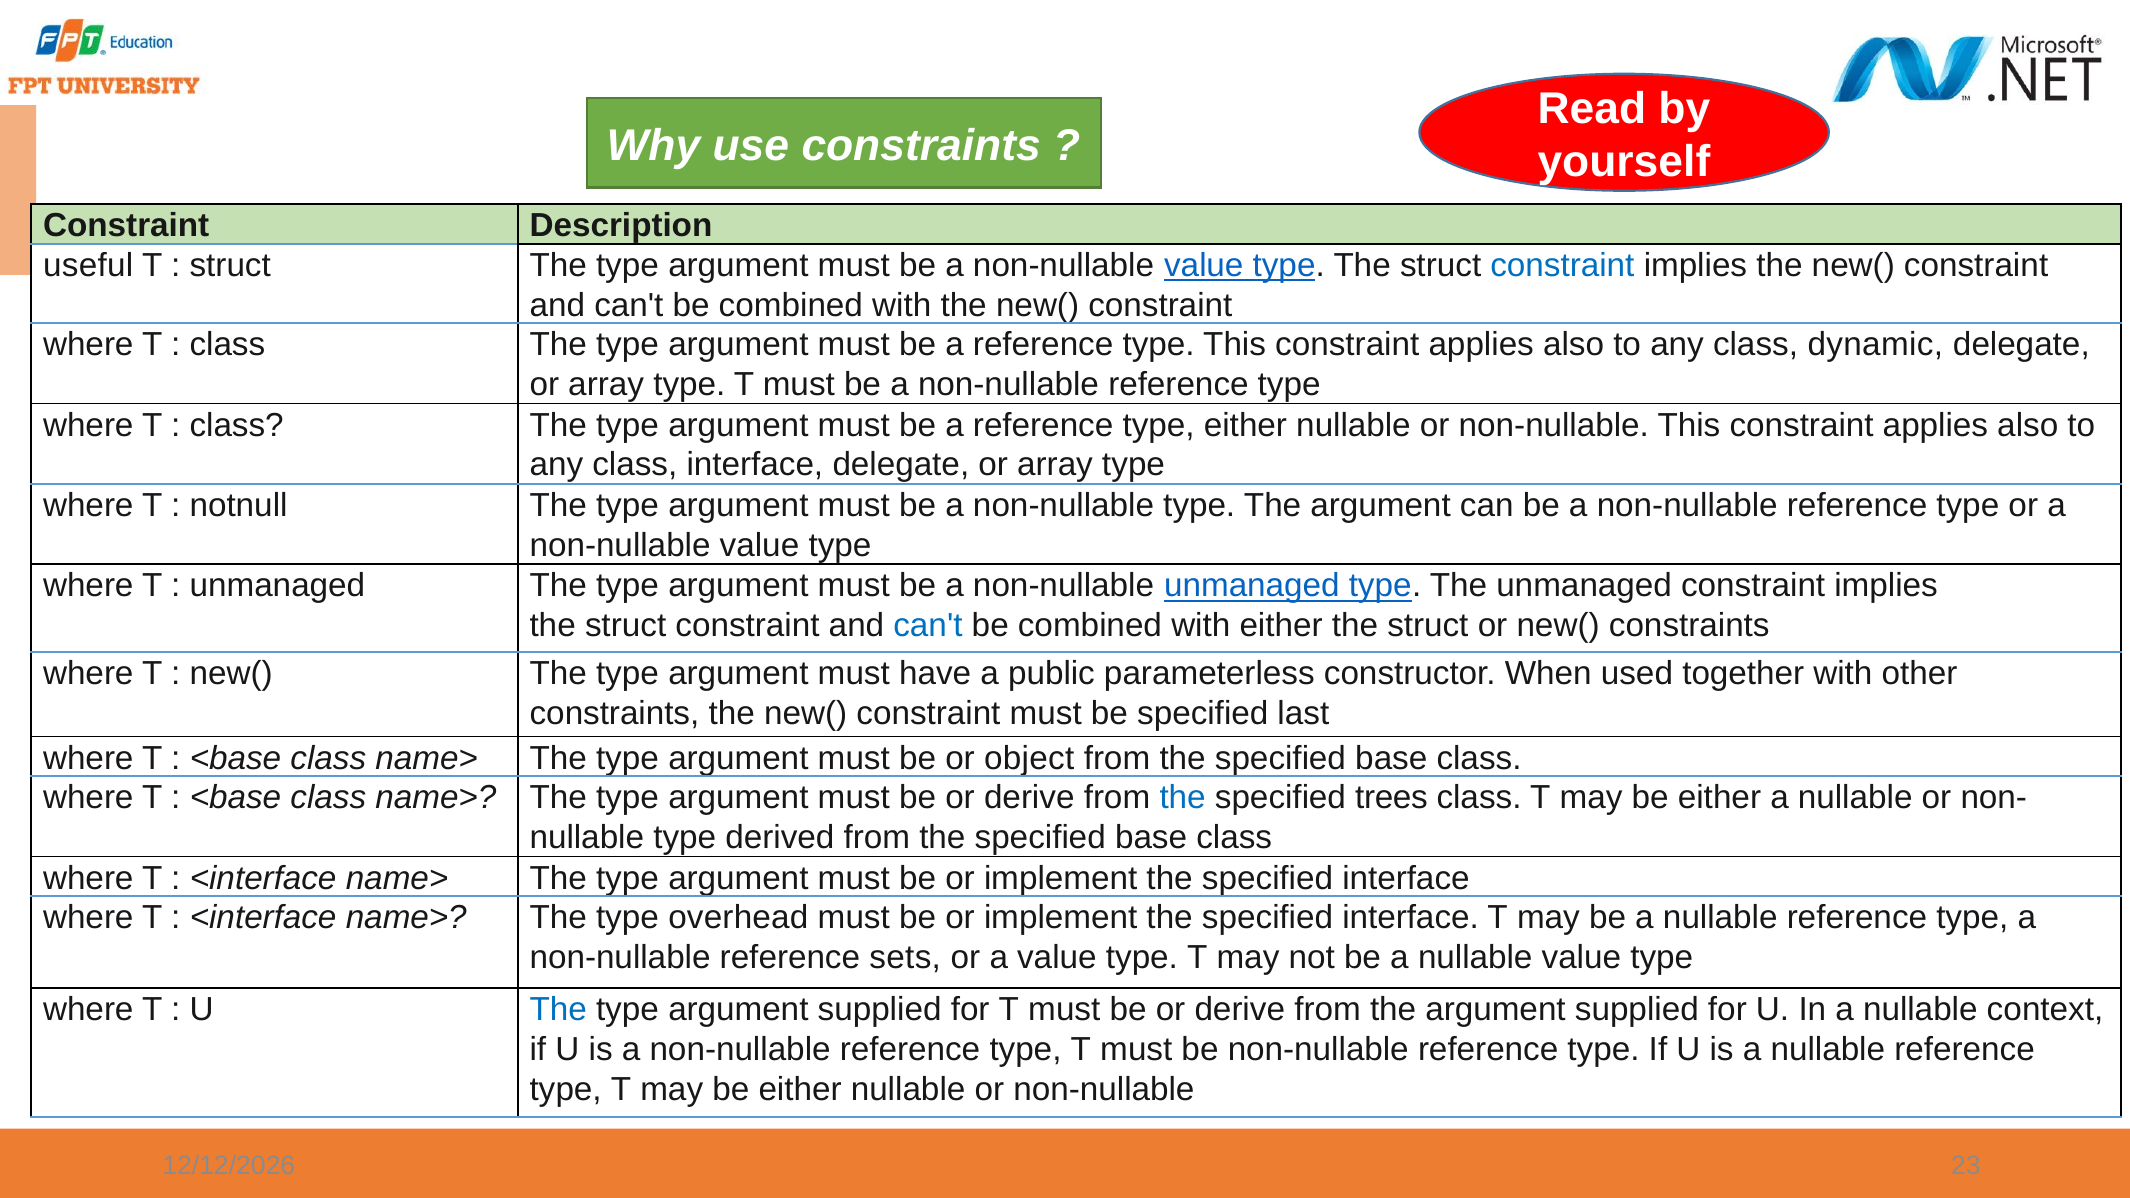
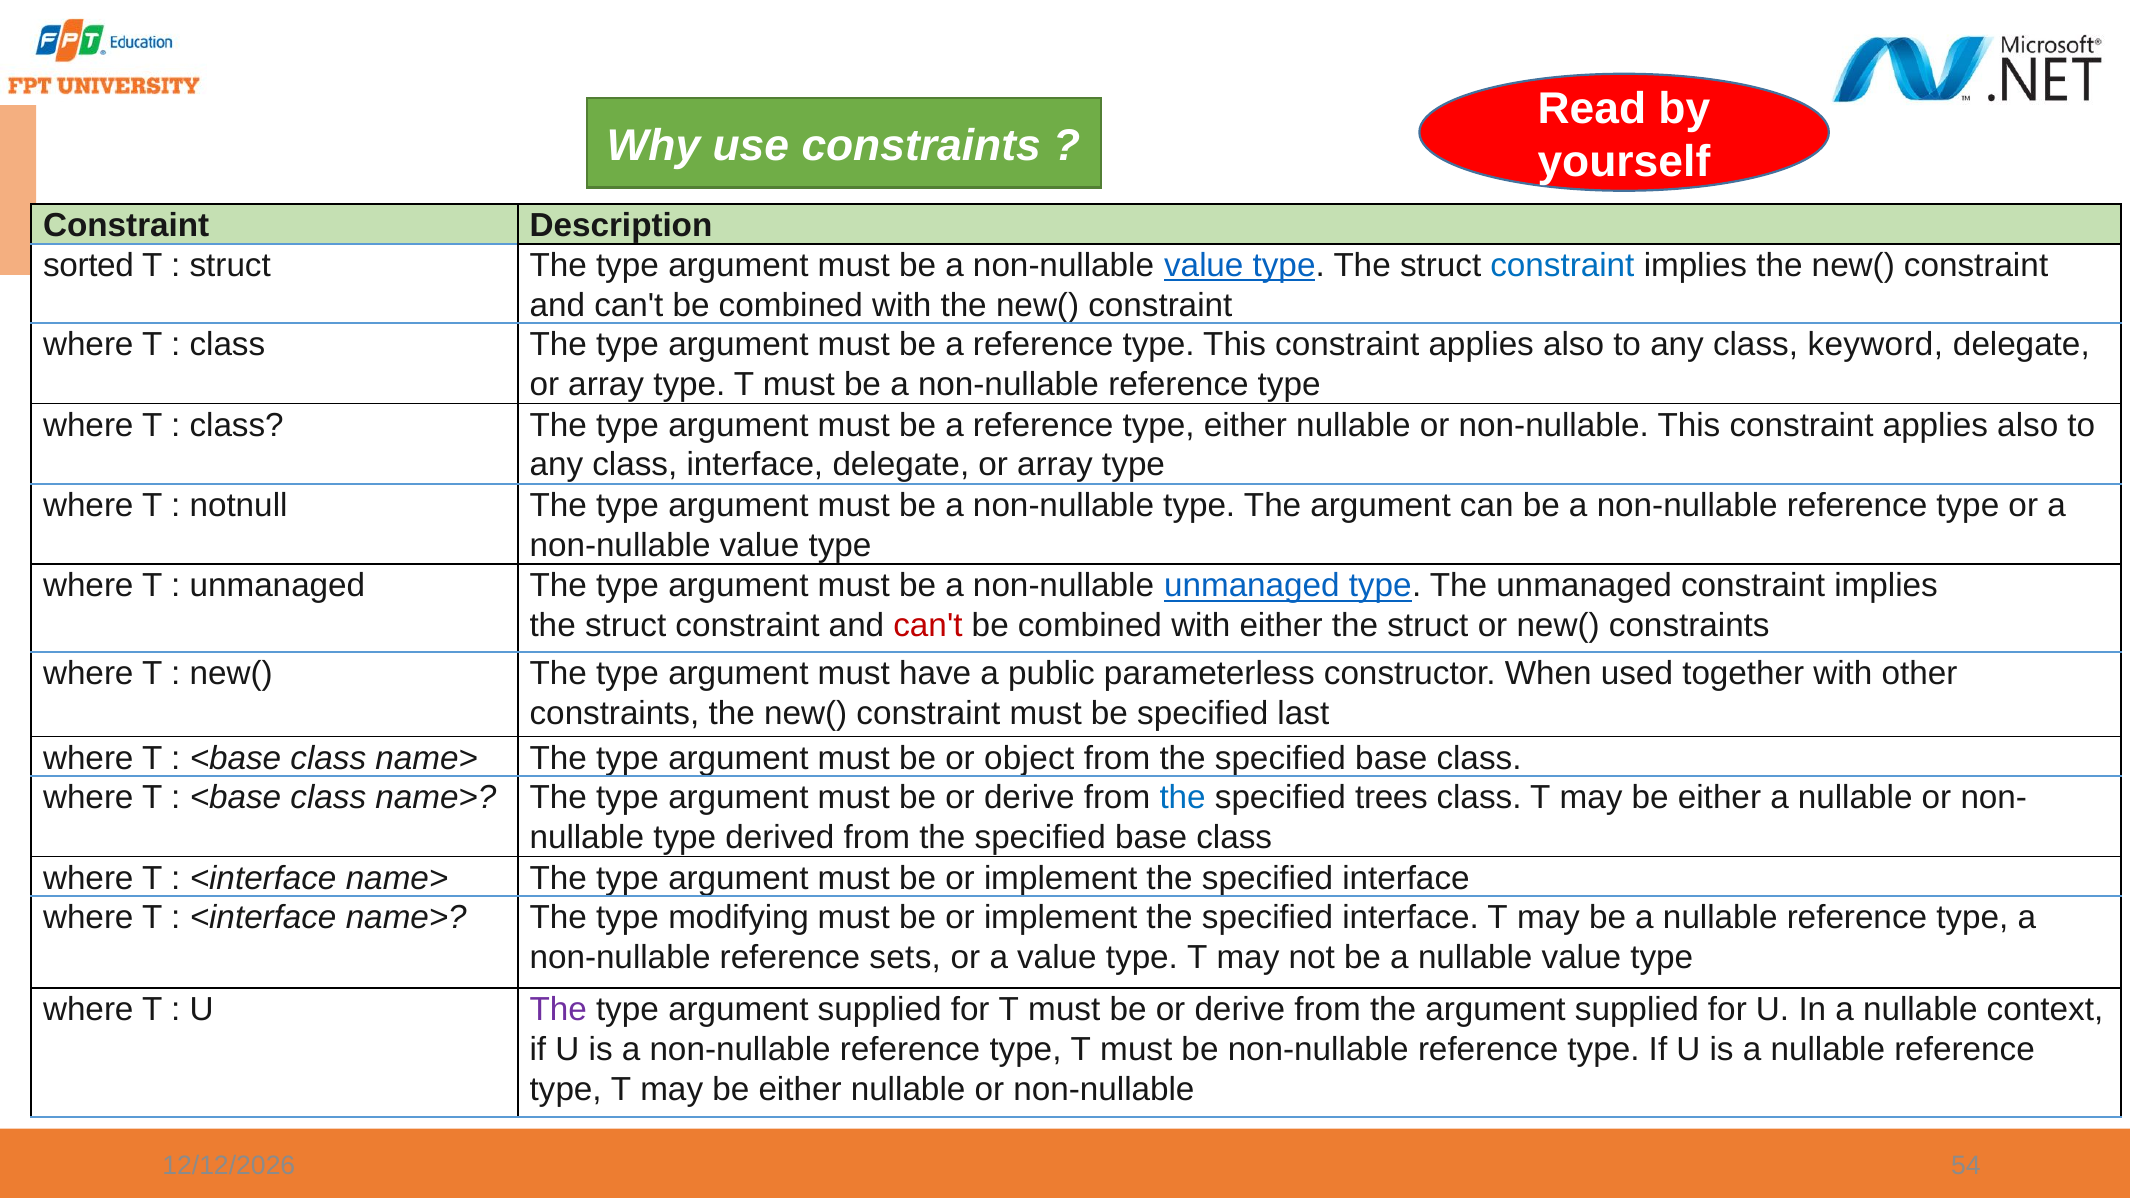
useful: useful -> sorted (88, 266)
dynamic: dynamic -> keyword (1875, 345)
can't colour: blue -> red (928, 625)
overhead: overhead -> modifying (739, 918)
The colour: blue -> purple (558, 1010)
23: 23 -> 54 (1966, 1166)
